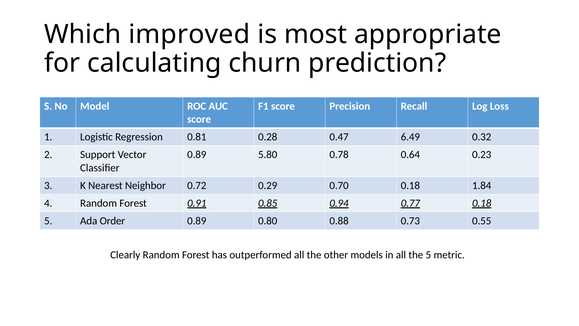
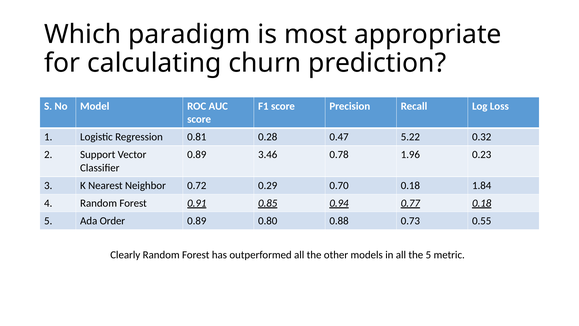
improved: improved -> paradigm (189, 34)
6.49: 6.49 -> 5.22 (410, 137)
5.80: 5.80 -> 3.46 (268, 154)
0.64: 0.64 -> 1.96 (410, 154)
